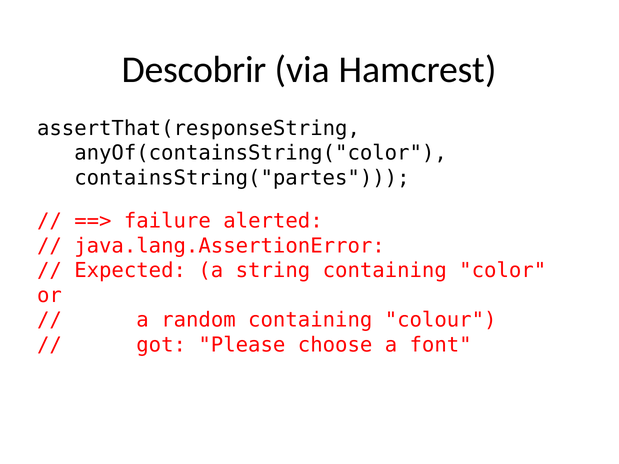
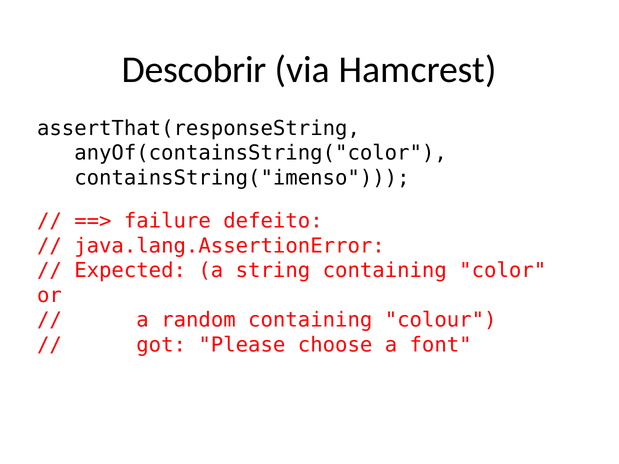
containsString("partes: containsString("partes -> containsString("imenso (242, 178)
alerted: alerted -> defeito (273, 221)
